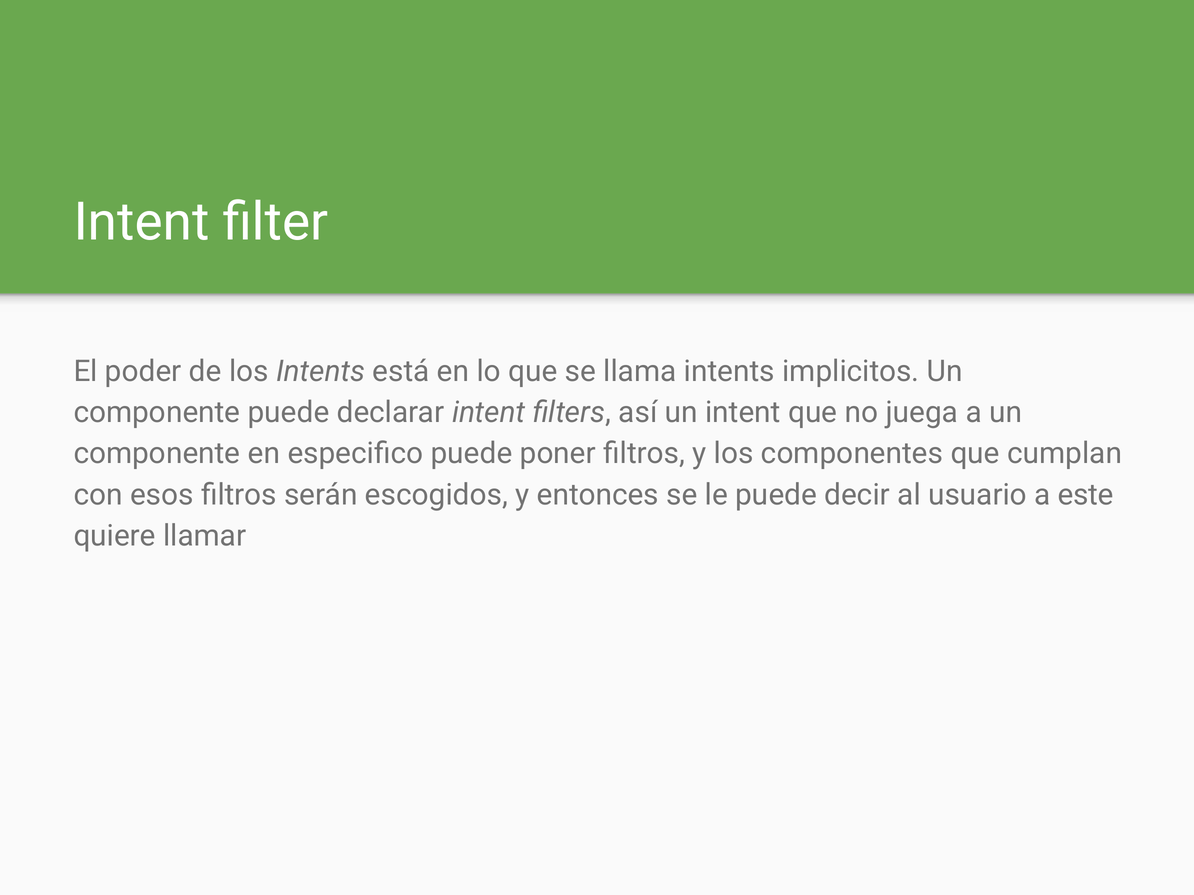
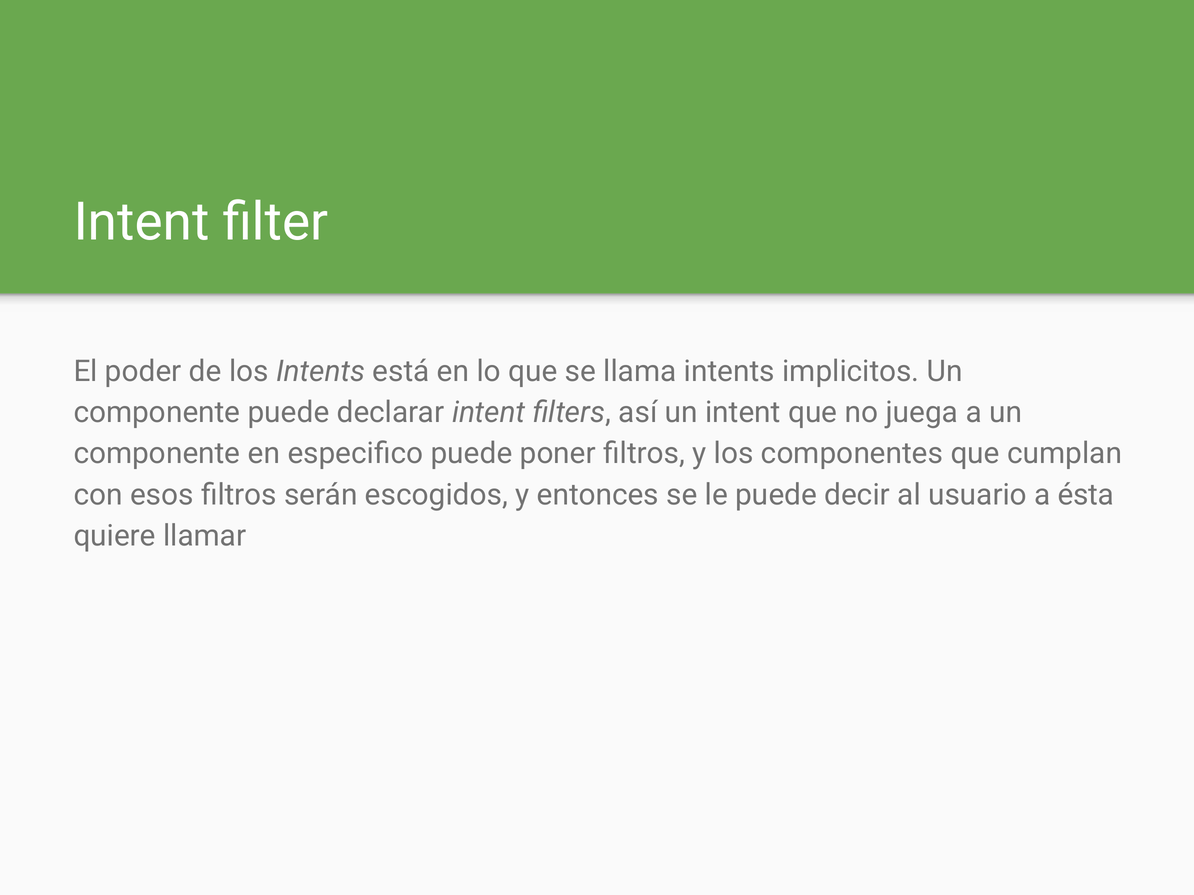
este: este -> ésta (1086, 495)
